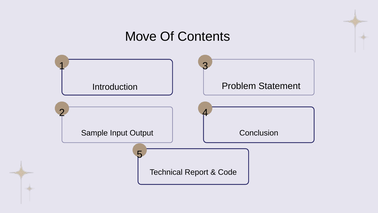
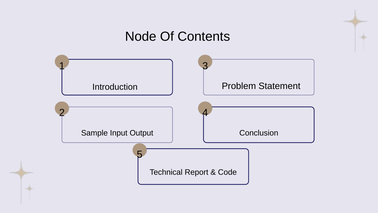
Move: Move -> Node (141, 37)
